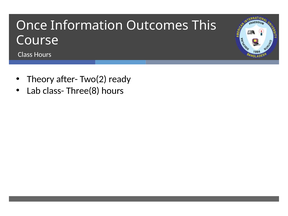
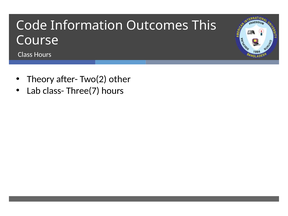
Once: Once -> Code (32, 25)
ready: ready -> other (120, 79)
Three(8: Three(8 -> Three(7 (83, 91)
